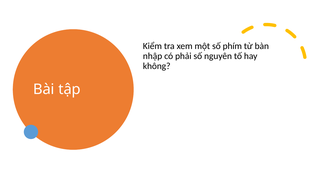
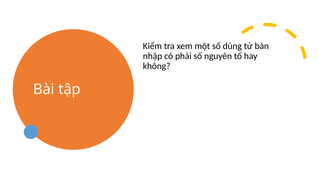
phím: phím -> dùng (232, 46)
